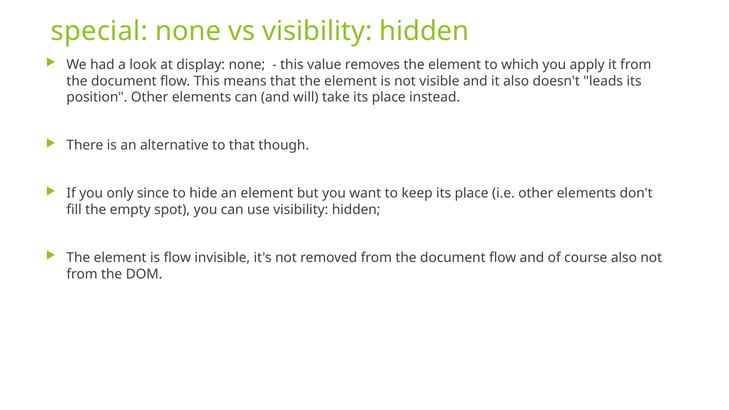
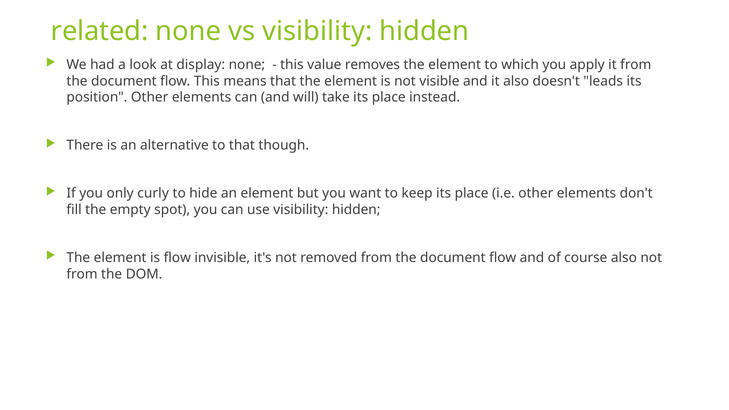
special: special -> related (100, 31)
since: since -> curly (153, 194)
